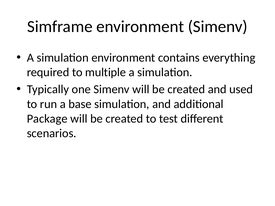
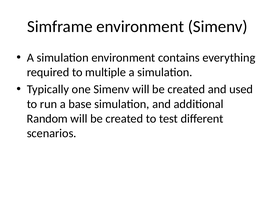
Package: Package -> Random (47, 119)
